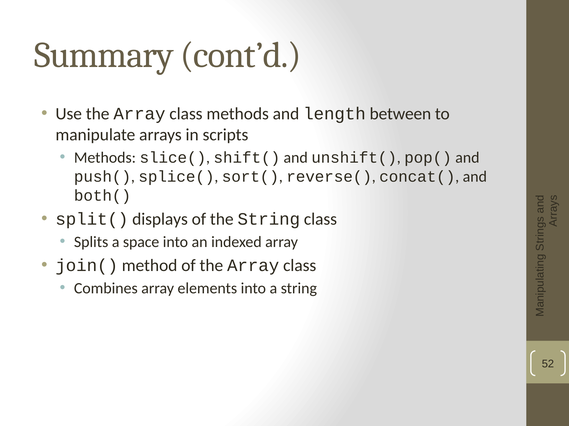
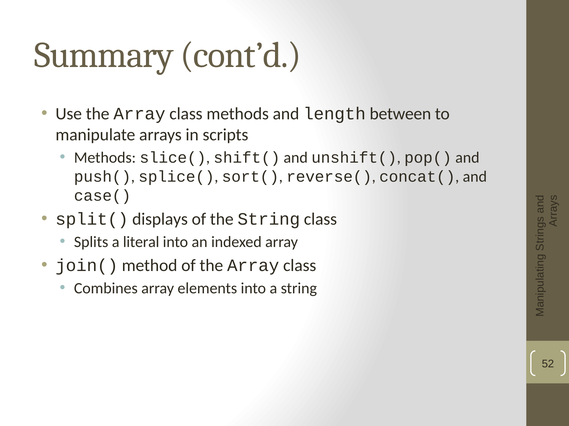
both(: both( -> case( (102, 196)
space: space -> literal (141, 242)
